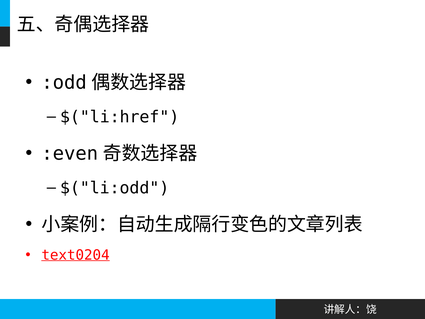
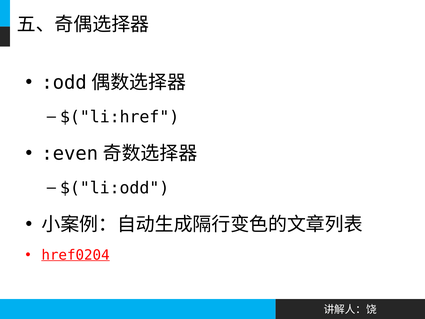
text0204: text0204 -> href0204 (76, 255)
